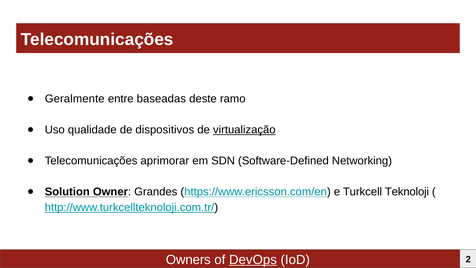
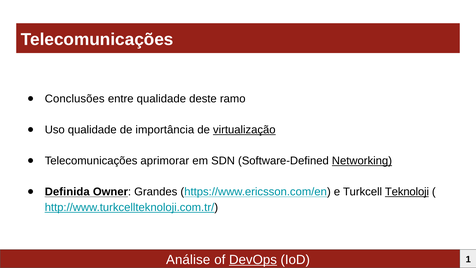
Geralmente: Geralmente -> Conclusões (75, 99)
entre baseadas: baseadas -> qualidade (161, 99)
dispositivos: dispositivos -> importância (165, 130)
Networking underline: none -> present (362, 161)
Solution: Solution -> Definida (67, 192)
Teknoloji underline: none -> present (407, 192)
Owners: Owners -> Análise (188, 259)
2: 2 -> 1 (468, 259)
